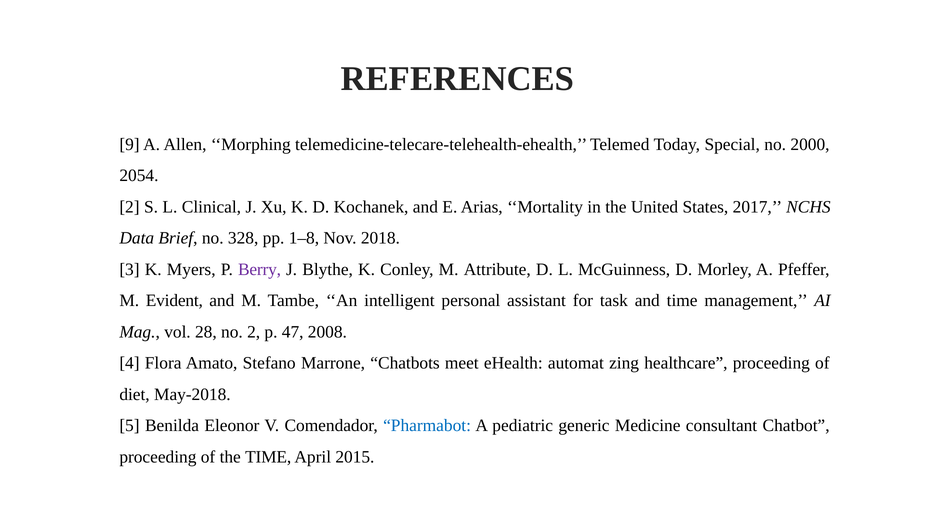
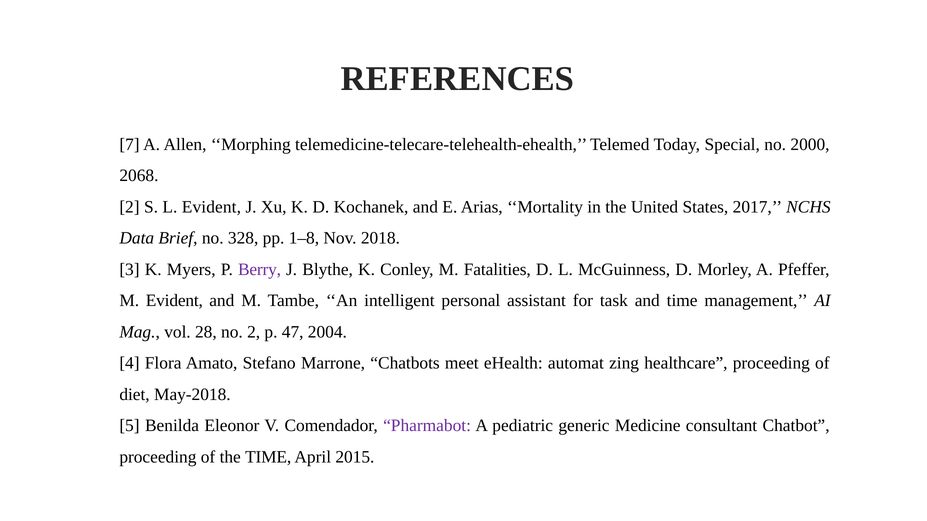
9: 9 -> 7 (130, 145)
2054: 2054 -> 2068 (139, 176)
L Clinical: Clinical -> Evident (211, 207)
Attribute: Attribute -> Fatalities (497, 270)
2008: 2008 -> 2004 (327, 332)
Pharmabot colour: blue -> purple (427, 426)
